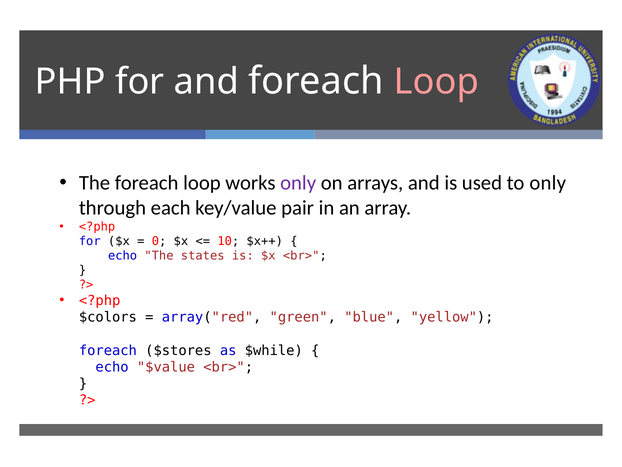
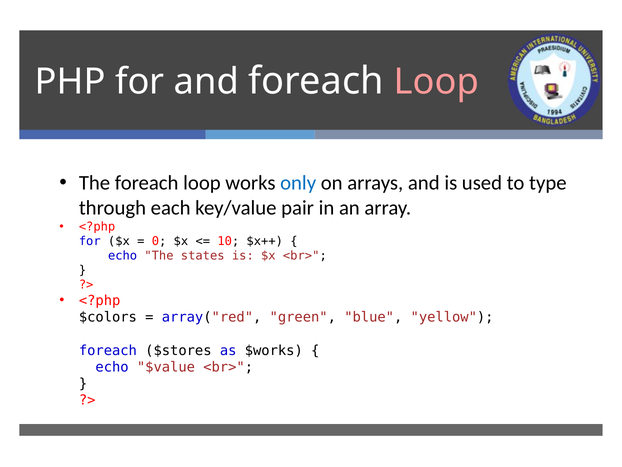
only colour: purple -> blue (298, 183)
to only: only -> type (548, 183)
$while: $while -> $works (274, 350)
